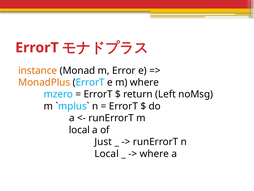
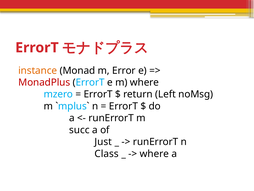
MonadPlus colour: orange -> red (44, 82)
local: local -> succ (79, 130)
Local: Local -> Class (107, 153)
